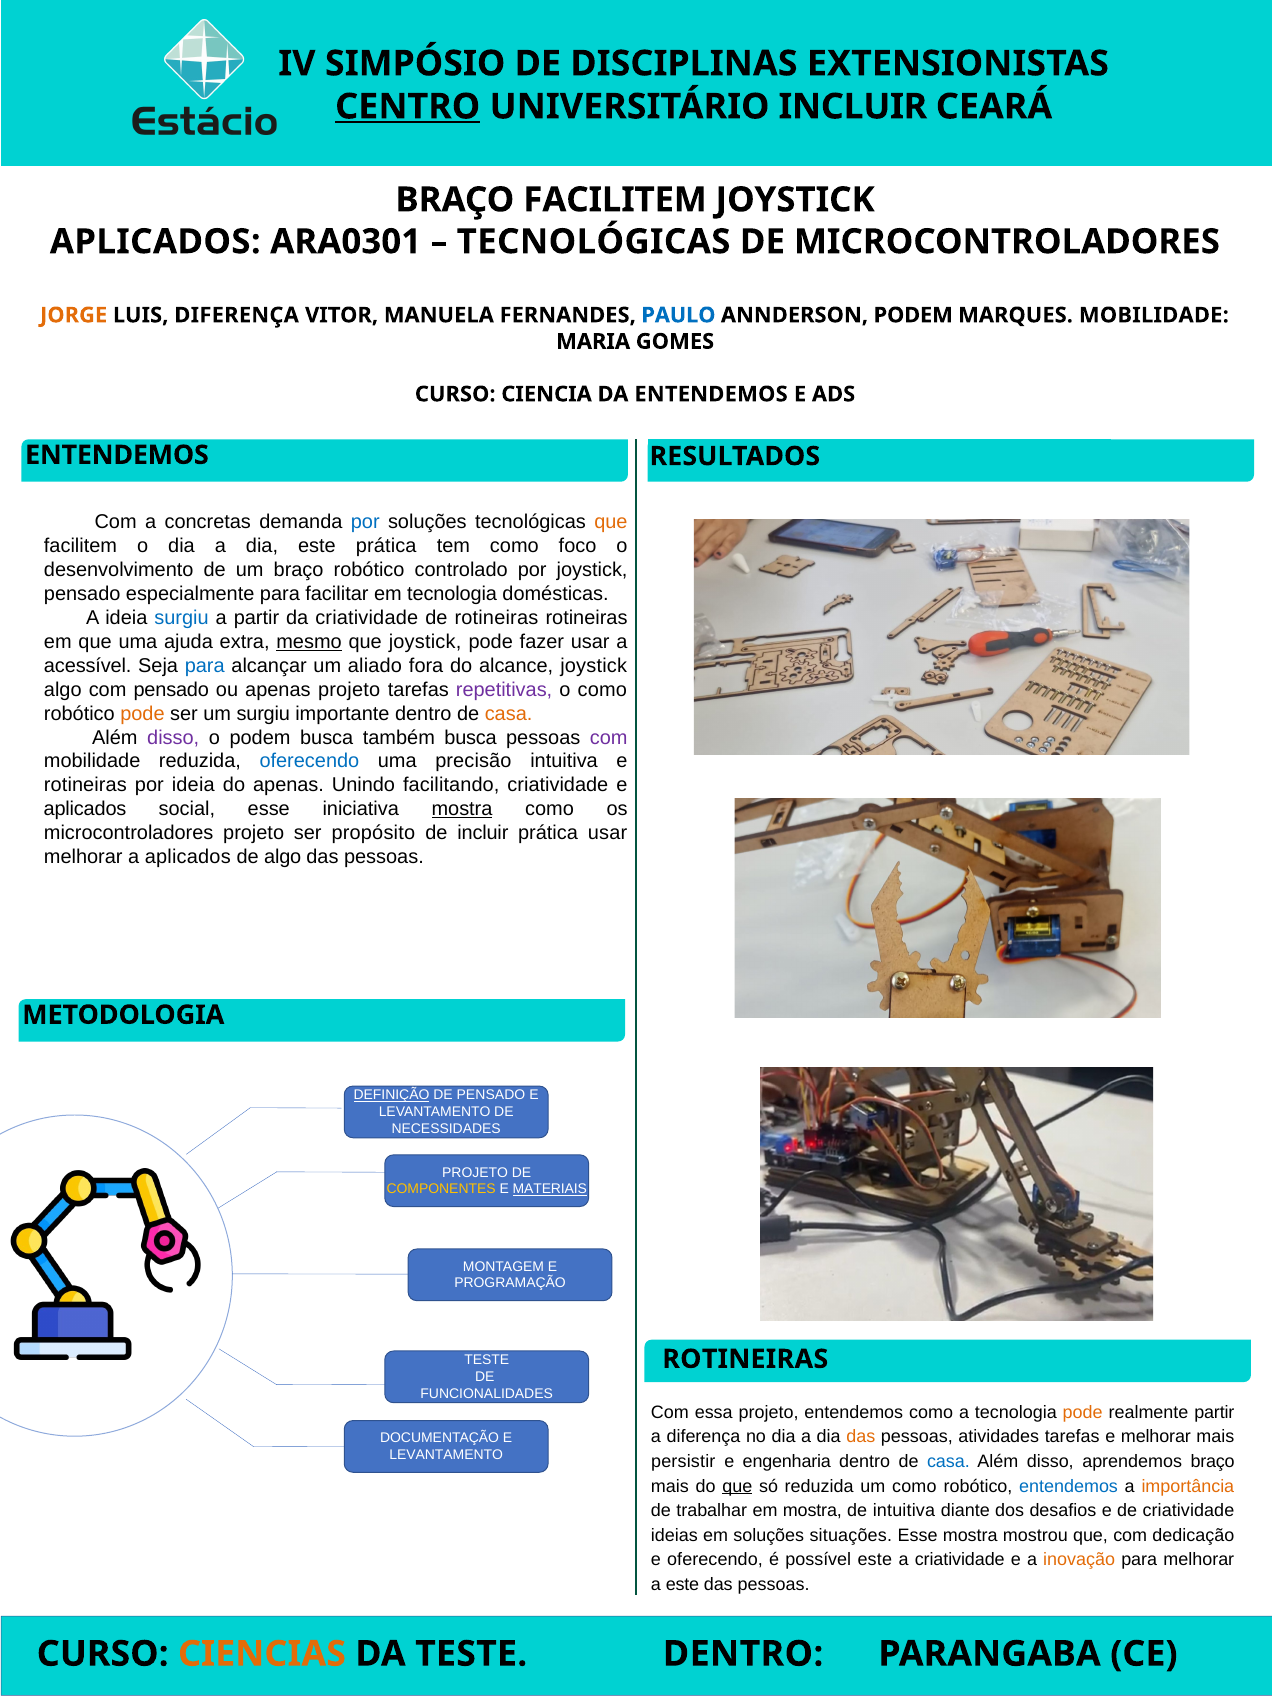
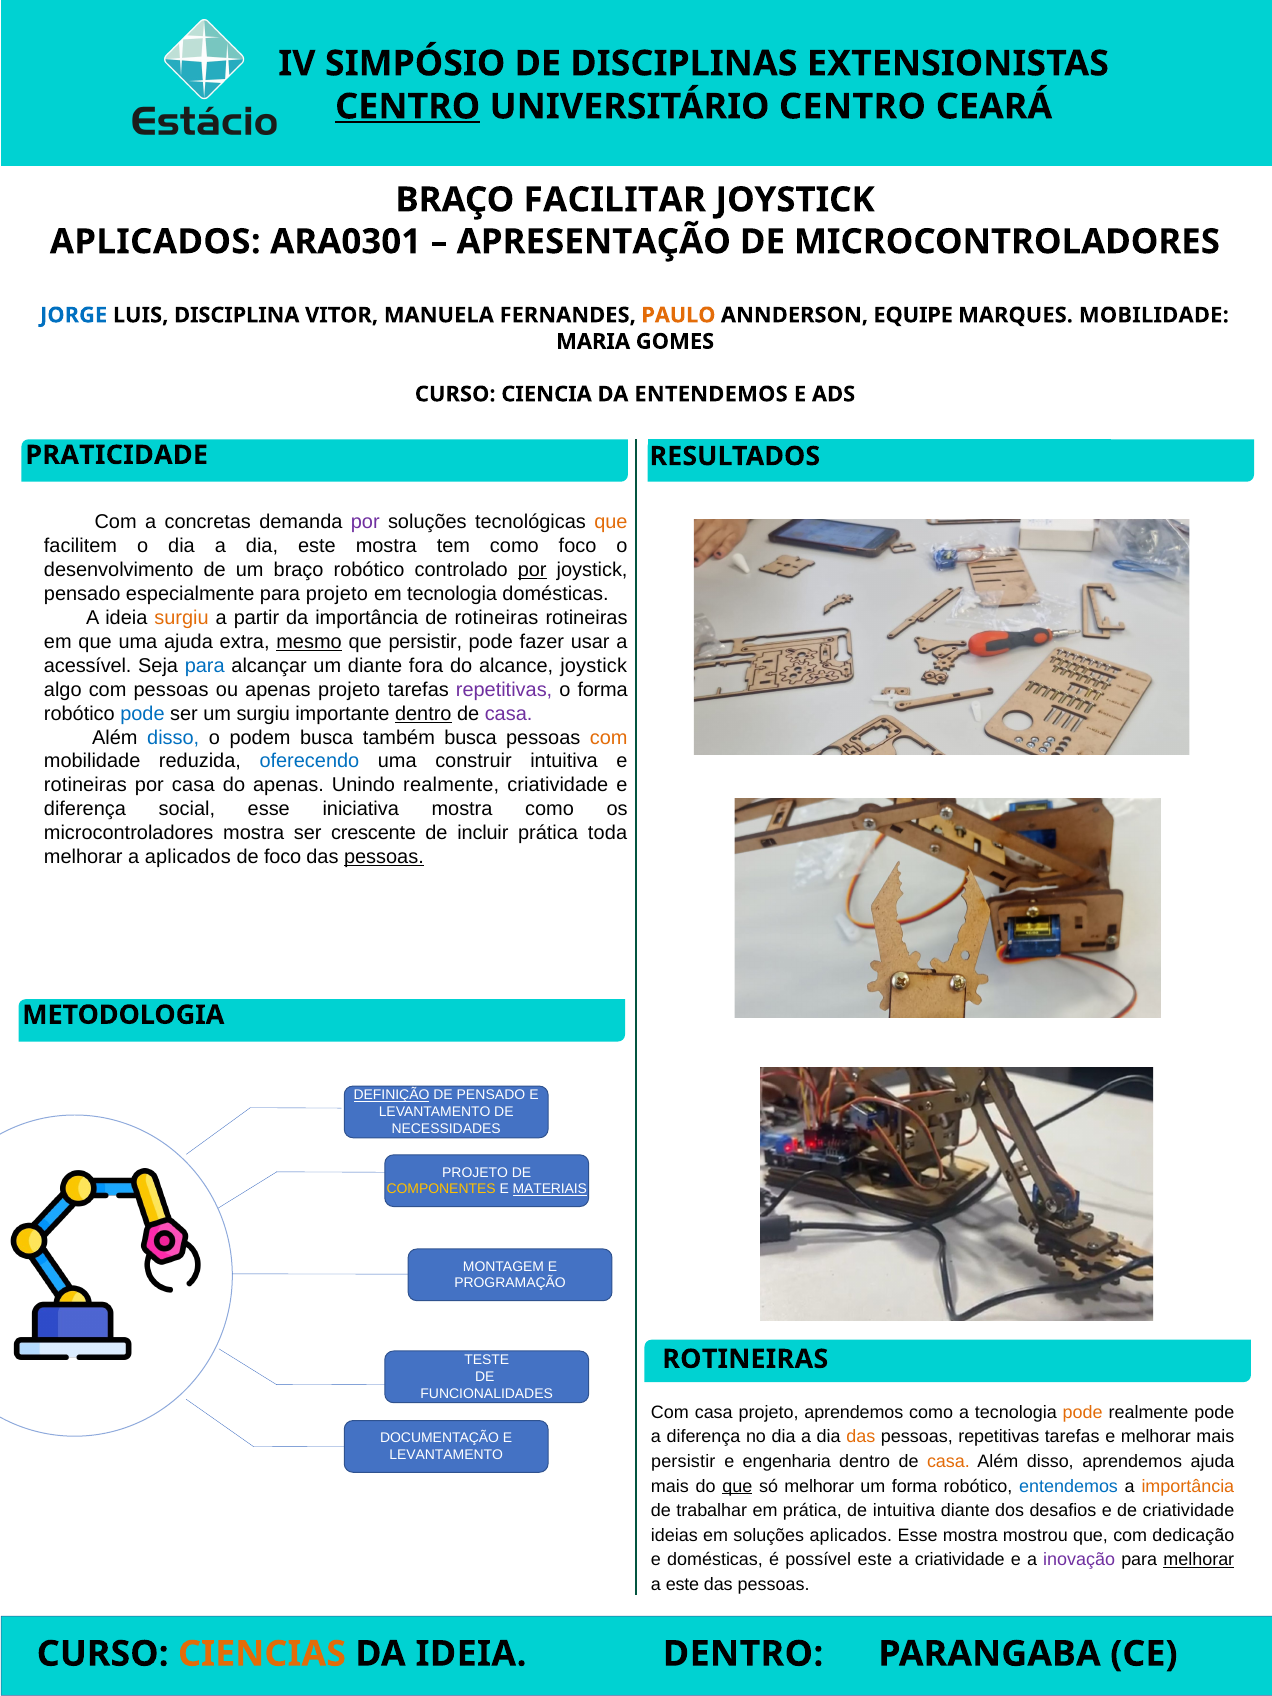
UNIVERSITÁRIO INCLUIR: INCLUIR -> CENTRO (852, 107)
BRAÇO FACILITEM: FACILITEM -> FACILITAR (615, 200)
TECNOLÓGICAS: TECNOLÓGICAS -> APRESENTAÇÃO (594, 242)
JORGE colour: orange -> blue (74, 315)
LUIS DIFERENÇA: DIFERENÇA -> DISCIPLINA (237, 315)
PAULO colour: blue -> orange (678, 315)
ANNDERSON PODEM: PODEM -> EQUIPE (913, 315)
ENTENDEMOS: ENTENDEMOS -> PRATICIDADE (117, 455)
por colour: blue -> purple (365, 522)
este prática: prática -> mostra (386, 546)
por underline: none -> present (532, 570)
para facilitar: facilitar -> projeto (337, 594)
surgiu colour: blue -> orange (182, 618)
da criatividade: criatividade -> importância (367, 618)
que joystick: joystick -> persistir (425, 642)
um aliado: aliado -> diante (375, 666)
com pensado: pensado -> pessoas (171, 690)
o como: como -> forma (603, 690)
pode colour: orange -> blue (142, 714)
dentro underline: none -> present (423, 714)
casa colour: orange -> purple (509, 714)
disso colour: purple -> blue (173, 738)
com colour: purple -> orange (609, 738)
precisão: precisão -> construir (473, 762)
por ideia: ideia -> casa (193, 786)
Unindo facilitando: facilitando -> realmente (451, 786)
aplicados: aplicados -> diferença (85, 810)
mostra underline: present -> none (462, 810)
microcontroladores projeto: projeto -> mostra (254, 833)
propósito: propósito -> crescente (374, 833)
prática usar: usar -> toda (608, 833)
de algo: algo -> foco (283, 857)
pessoas underline: none -> present (384, 857)
Com essa: essa -> casa (714, 1413)
projeto entendemos: entendemos -> aprendemos (854, 1413)
realmente partir: partir -> pode (1214, 1413)
pessoas atividades: atividades -> repetitivas (999, 1437)
casa colour: blue -> orange (948, 1462)
aprendemos braço: braço -> ajuda (1213, 1462)
só reduzida: reduzida -> melhorar (819, 1487)
um como: como -> forma (915, 1487)
em mostra: mostra -> prática (812, 1511)
soluções situações: situações -> aplicados (851, 1536)
e oferecendo: oferecendo -> domésticas (715, 1560)
inovação colour: orange -> purple (1079, 1560)
melhorar underline: none -> present (1199, 1560)
DA TESTE: TESTE -> IDEIA (471, 1654)
